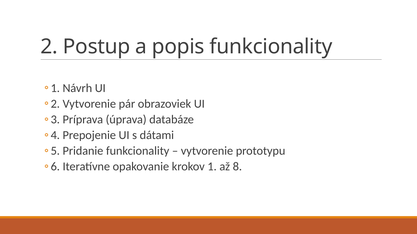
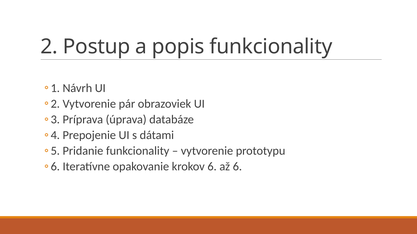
krokov 1: 1 -> 6 (212, 167)
až 8: 8 -> 6 (237, 167)
